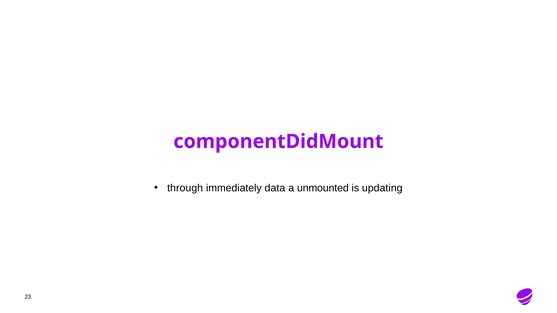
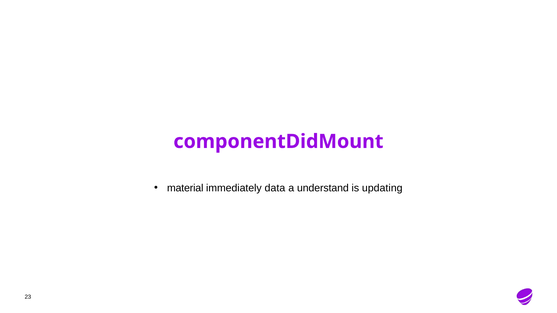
through: through -> material (185, 188)
unmounted: unmounted -> understand (323, 188)
